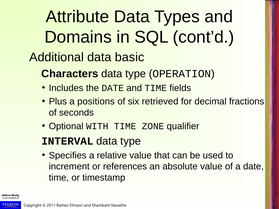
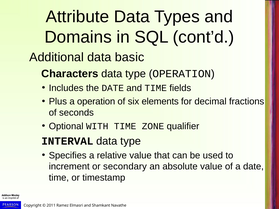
a positions: positions -> operation (96, 102)
retrieved: retrieved -> elements (160, 102)
references: references -> secondary (125, 167)
